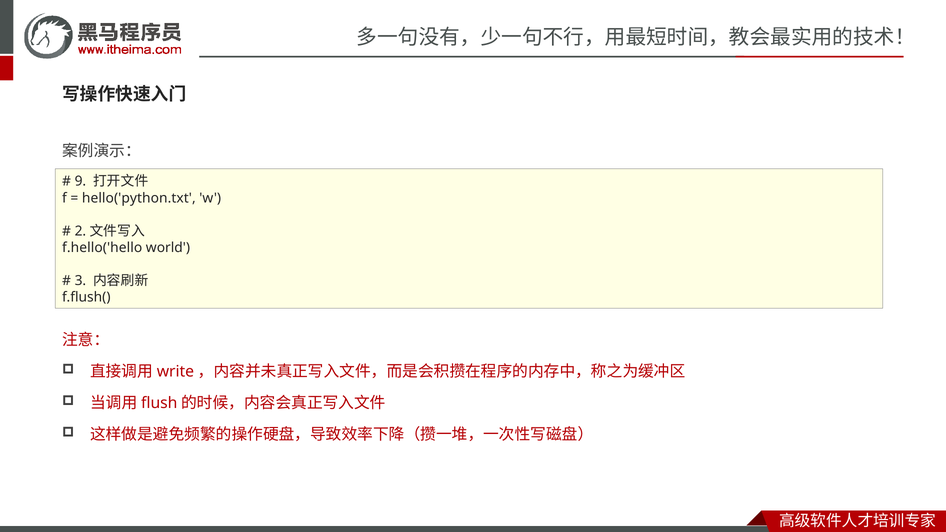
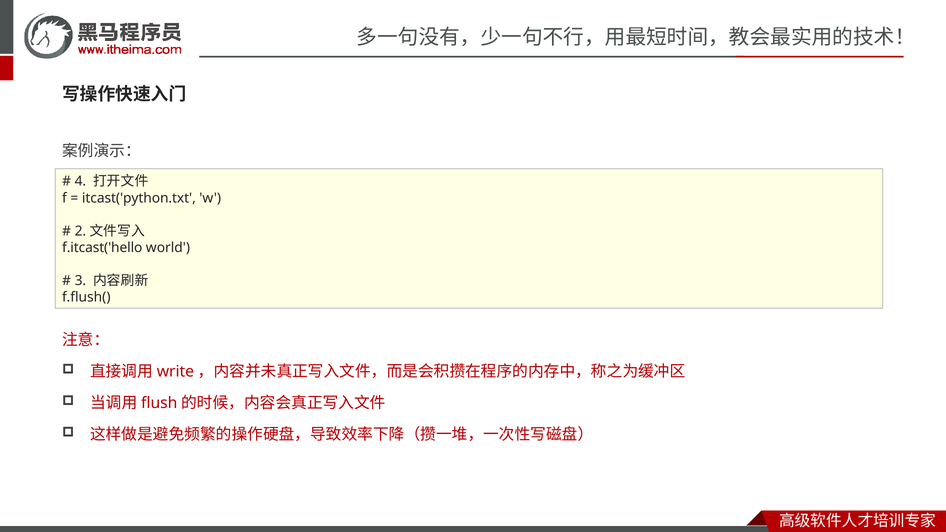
9: 9 -> 4 (80, 181)
hello('python.txt: hello('python.txt -> itcast('python.txt (139, 198)
f.hello('hello: f.hello('hello -> f.itcast('hello (102, 248)
